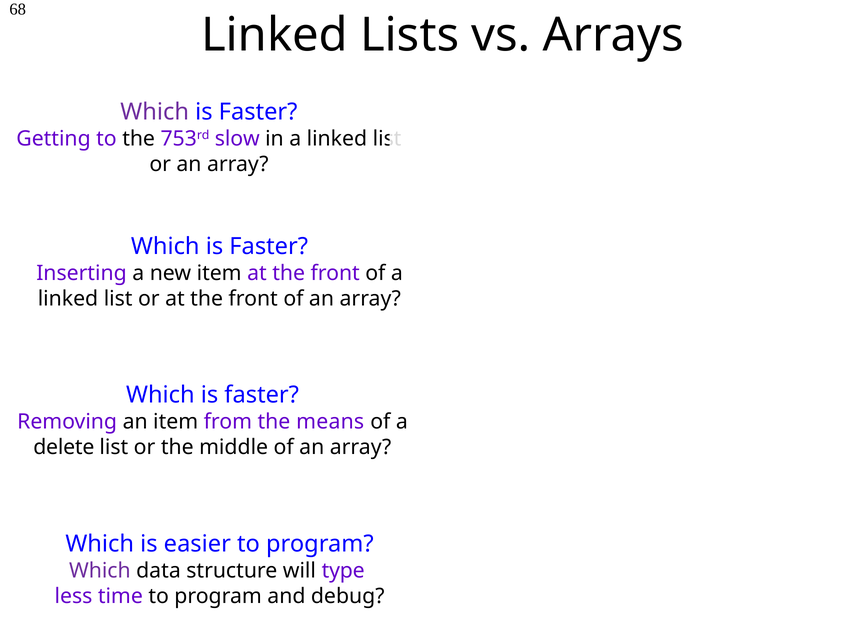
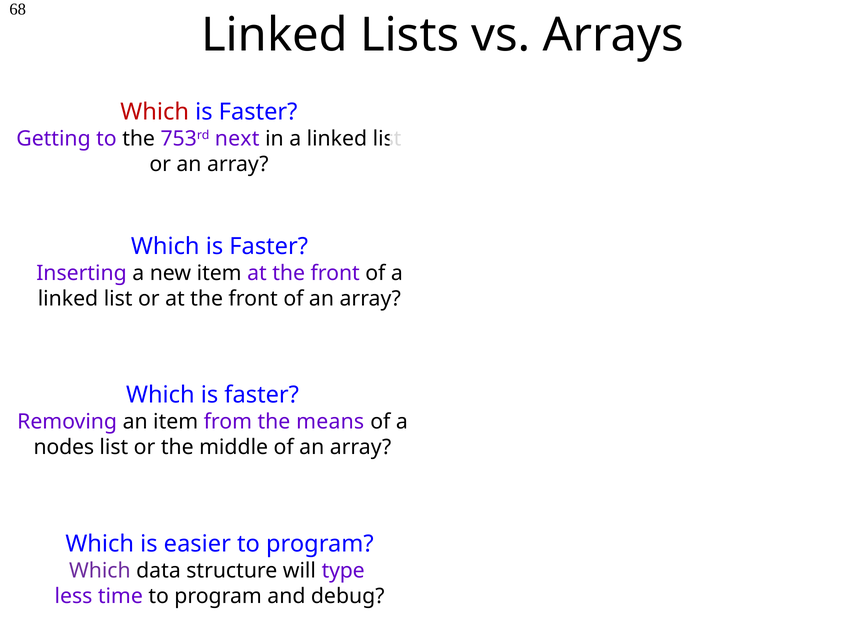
Which colour: purple -> red (155, 112)
slow: slow -> next (237, 139)
delete: delete -> nodes (64, 448)
